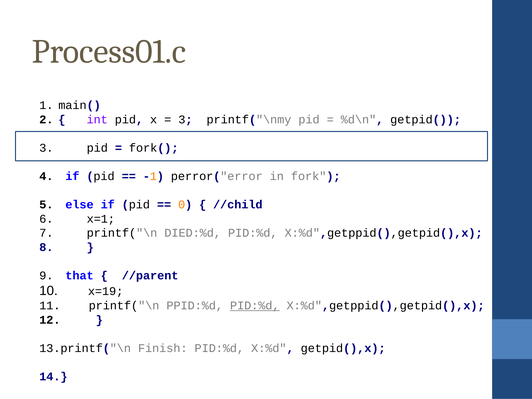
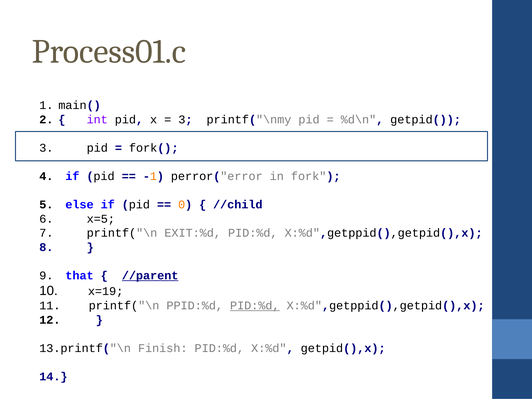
x=1: x=1 -> x=5 (101, 219)
DIED:%d: DIED:%d -> EXIT:%d (193, 233)
//parent underline: none -> present (150, 276)
